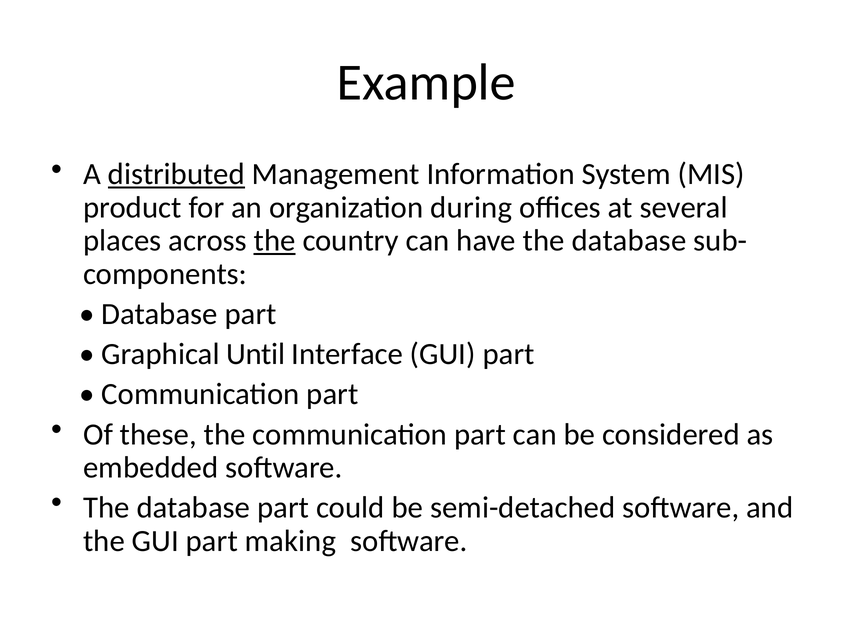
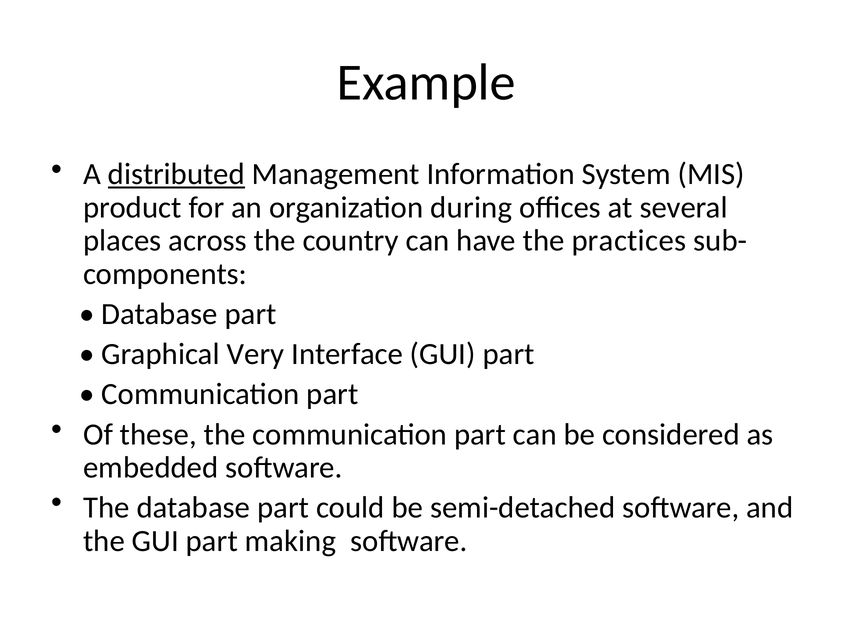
the underline: present -> none (275, 241)
have the database: database -> practices (629, 241)
Until: Until -> Very (255, 354)
